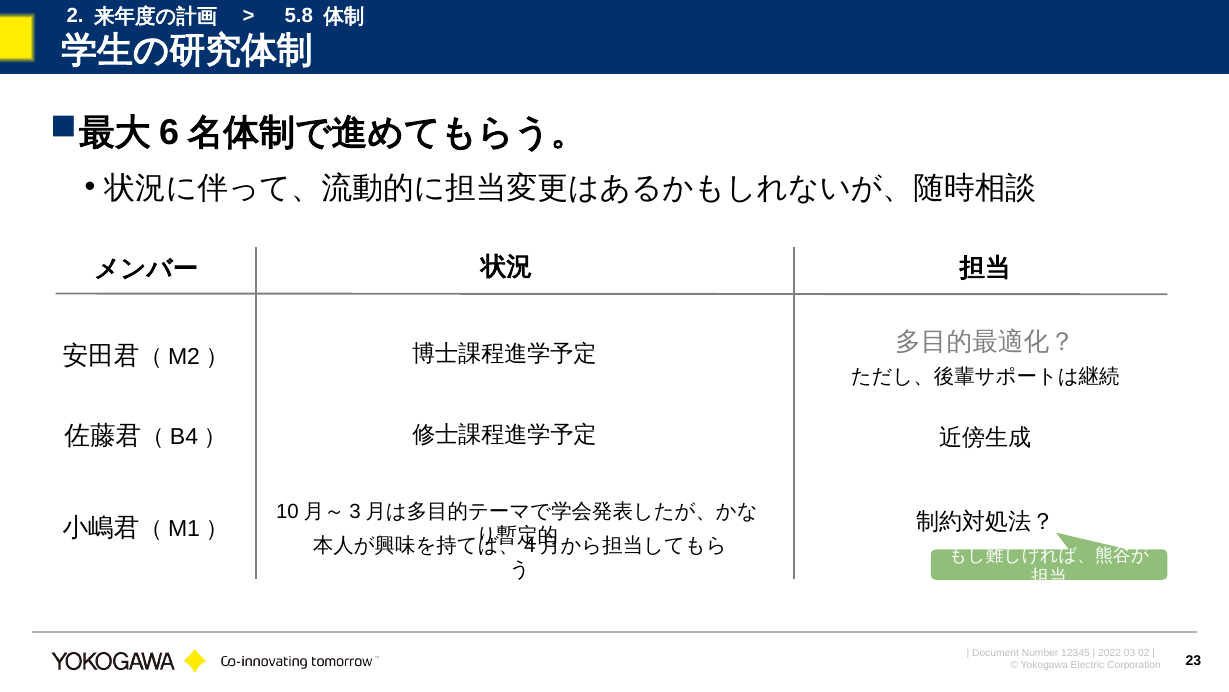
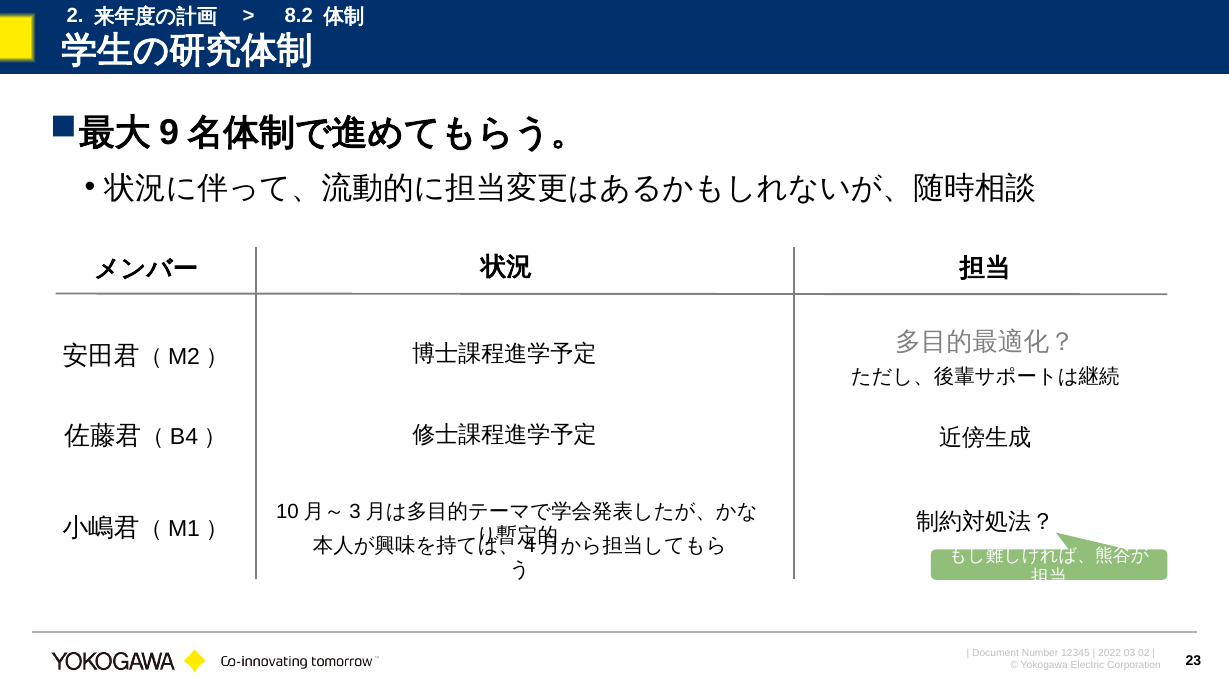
5.8: 5.8 -> 8.2 (299, 16)
6: 6 -> 9 (169, 132)
